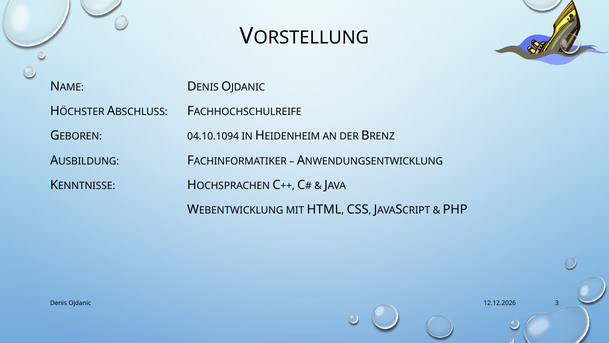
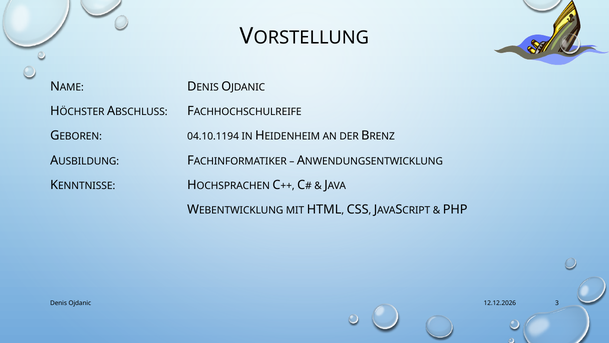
04.10.1094: 04.10.1094 -> 04.10.1194 (213, 136)
